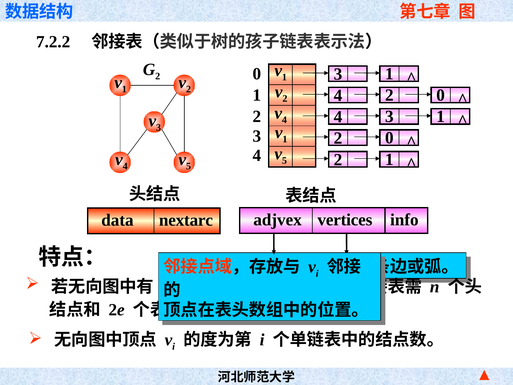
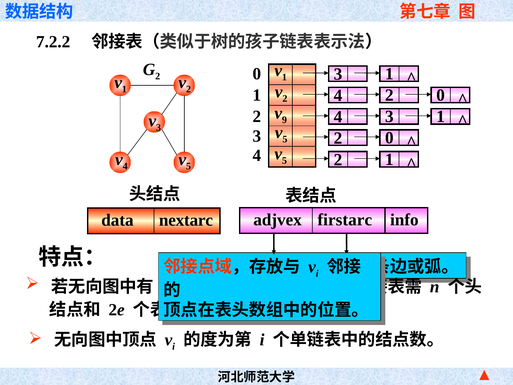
4: 4 -> 9 (284, 120)
1: 1 -> 5 (285, 139)
vertices: vertices -> firstarc (345, 220)
